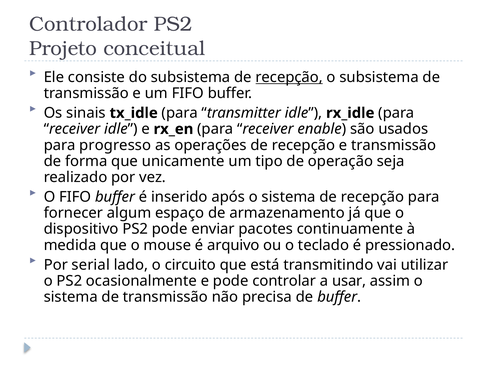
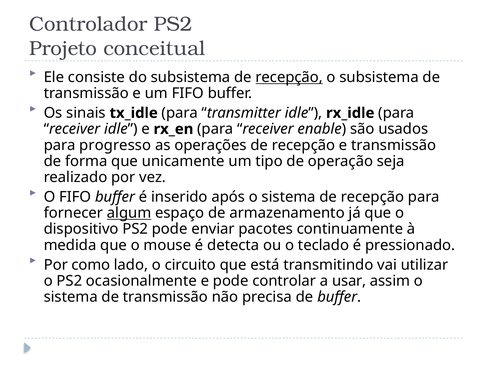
algum underline: none -> present (129, 213)
arquivo: arquivo -> detecta (233, 245)
serial: serial -> como (91, 265)
